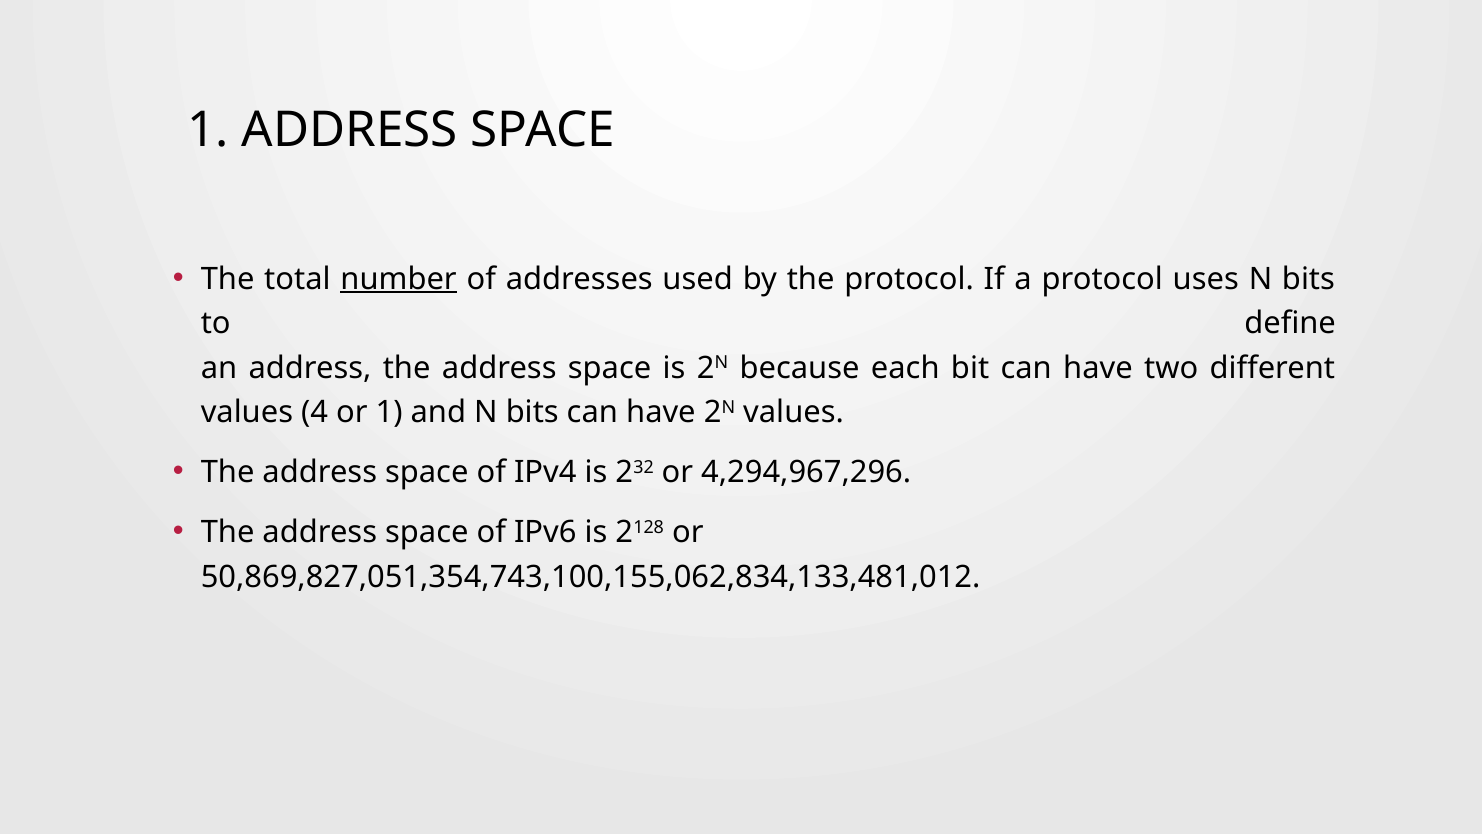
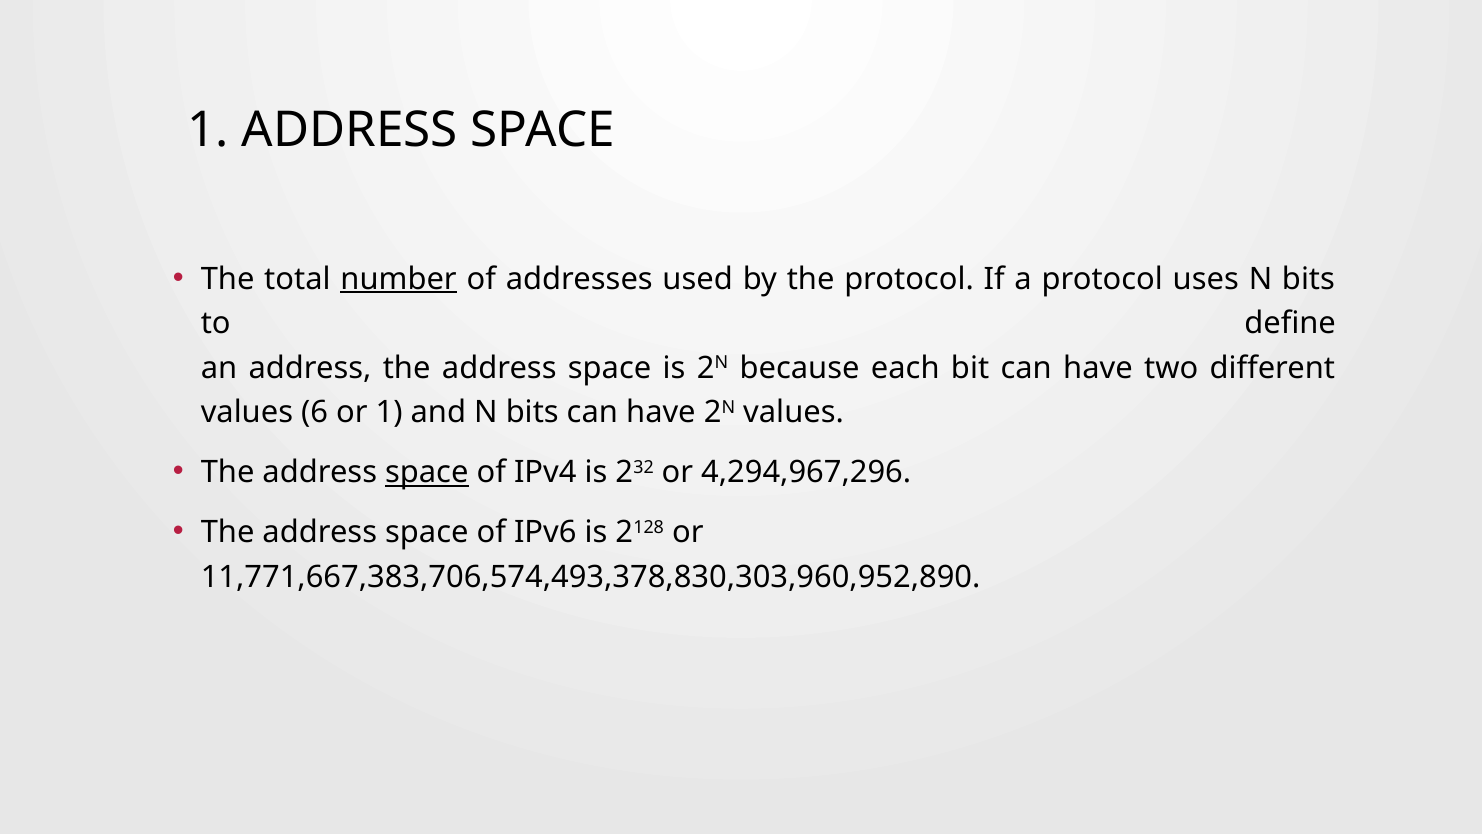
4: 4 -> 6 (315, 412)
space underline: none -> present (427, 472)
50,869,827,051,354,743,100,155,062,834,133,481,012: 50,869,827,051,354,743,100,155,062,834,133,481,012 -> 11,771,667,383,706,574,493,378,830,303,960,952,890 (591, 577)
